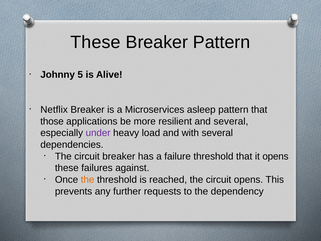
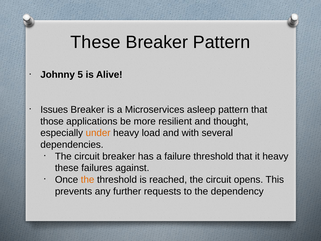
Netflix: Netflix -> Issues (54, 110)
and several: several -> thought (231, 121)
under colour: purple -> orange (98, 133)
it opens: opens -> heavy (275, 156)
